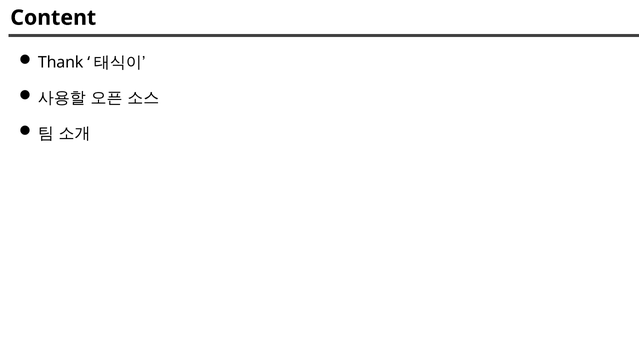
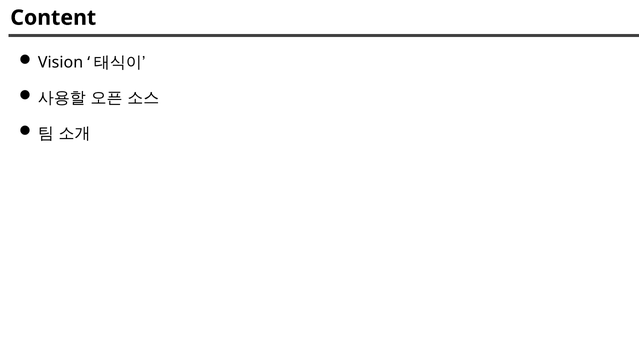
Thank: Thank -> Vision (61, 62)
